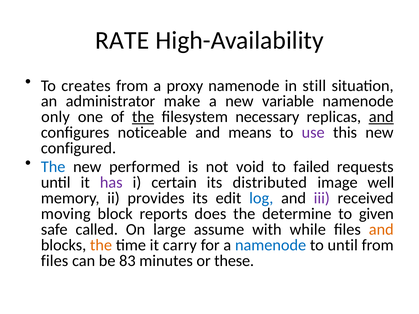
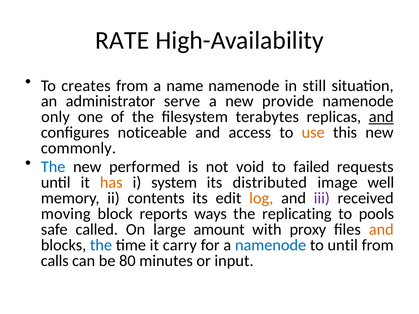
proxy: proxy -> name (185, 86)
make: make -> serve (182, 101)
variable: variable -> provide (288, 101)
the underline: present -> none (143, 117)
necessary: necessary -> terabytes (267, 117)
means: means -> access (250, 133)
use colour: purple -> orange (313, 133)
configured: configured -> commonly (78, 148)
has colour: purple -> orange (111, 183)
certain: certain -> system (174, 183)
provides: provides -> contents (156, 198)
log colour: blue -> orange (261, 198)
does: does -> ways (211, 214)
determine: determine -> replicating (297, 214)
given: given -> pools (376, 214)
assume: assume -> amount (219, 230)
while: while -> proxy (308, 230)
the colour: orange -> blue (101, 245)
files: files -> calls (55, 261)
83: 83 -> 80 (127, 261)
these: these -> input (234, 261)
